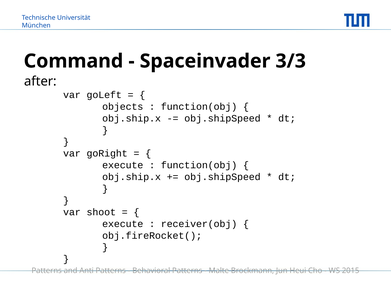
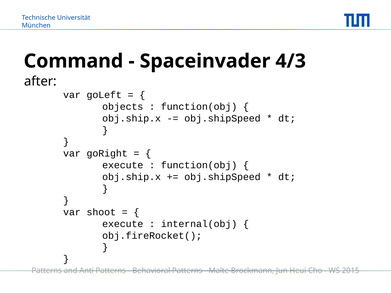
3/3: 3/3 -> 4/3 (291, 61)
receiver(obj: receiver(obj -> internal(obj (199, 224)
